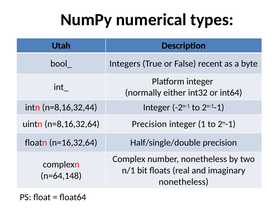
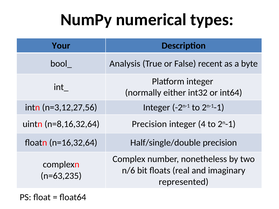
Utah: Utah -> Your (61, 46)
Integers: Integers -> Analysis (125, 64)
n=8,16,32,44: n=8,16,32,44 -> n=3,12,27,56 (70, 108)
1: 1 -> 4 (202, 124)
n/1: n/1 -> n/6 (128, 171)
n=64,148: n=64,148 -> n=63,235 (61, 176)
nonetheless: nonetheless -> represented (184, 182)
